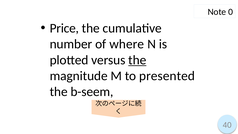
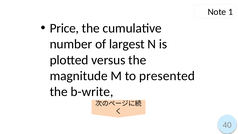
0: 0 -> 1 (231, 12)
where: where -> largest (127, 44)
the underline: present -> none (137, 60)
b-seem: b-seem -> b-write (92, 92)
